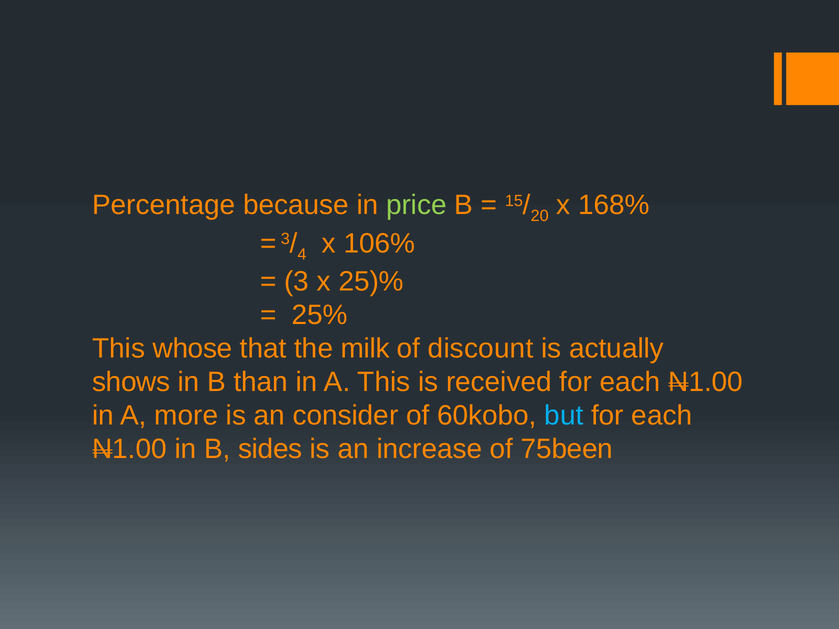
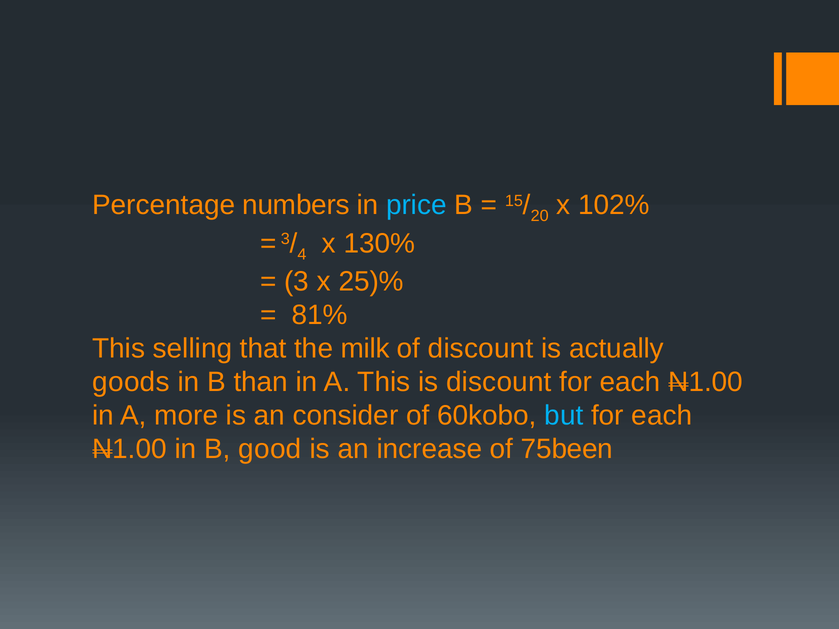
because: because -> numbers (296, 205)
price colour: light green -> light blue (416, 205)
168%: 168% -> 102% (614, 205)
106%: 106% -> 130% (379, 243)
25%: 25% -> 81% (320, 315)
whose: whose -> selling (192, 349)
shows: shows -> goods (131, 382)
is received: received -> discount (499, 382)
sides: sides -> good (270, 449)
